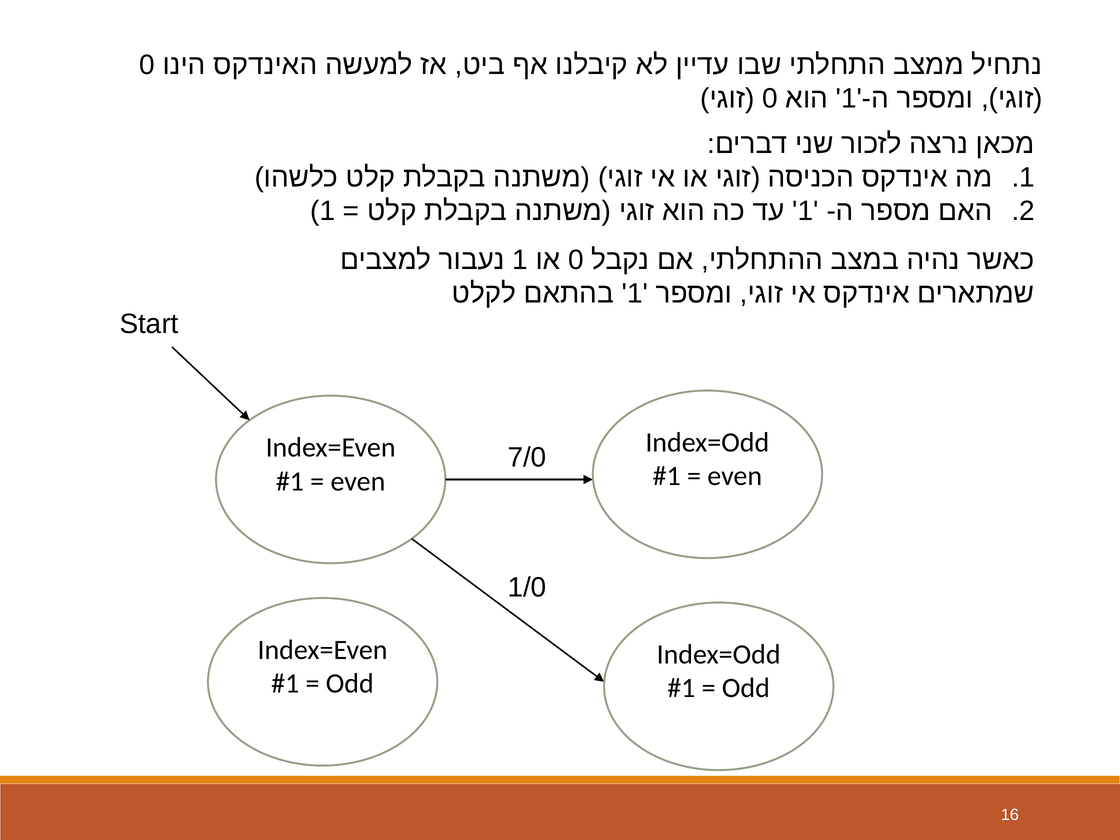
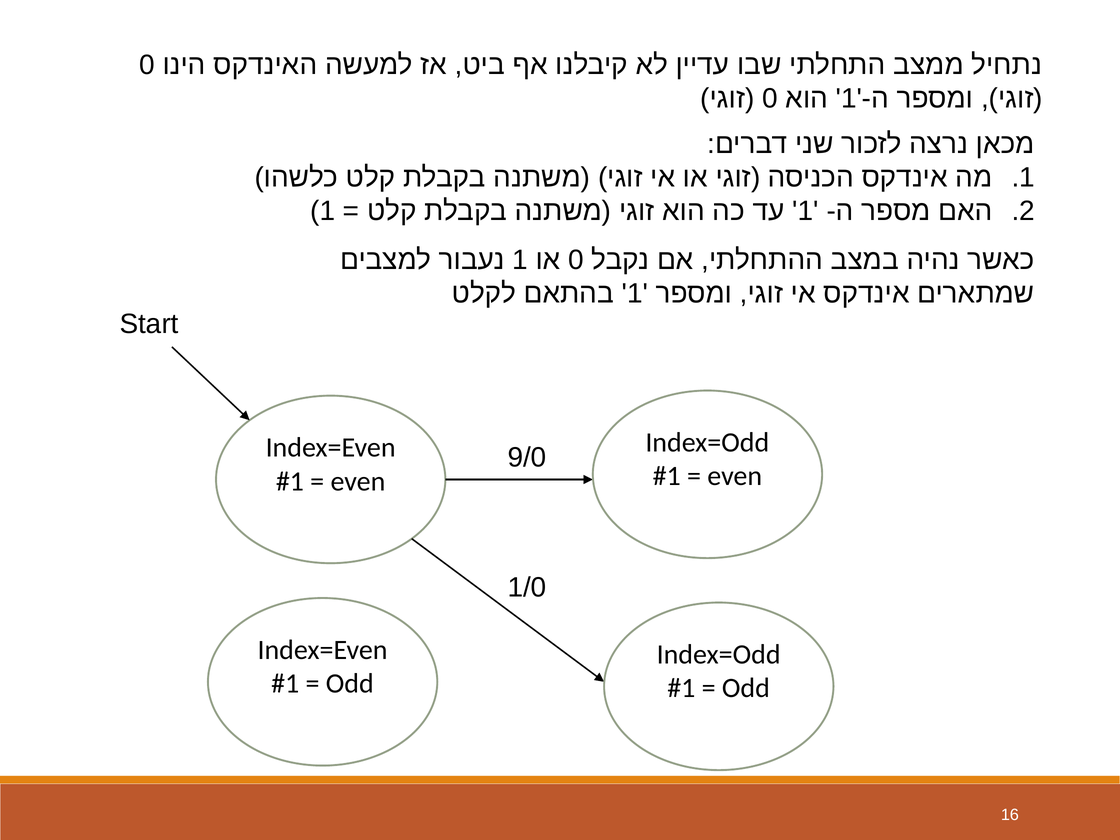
7/0: 7/0 -> 9/0 (527, 458)
